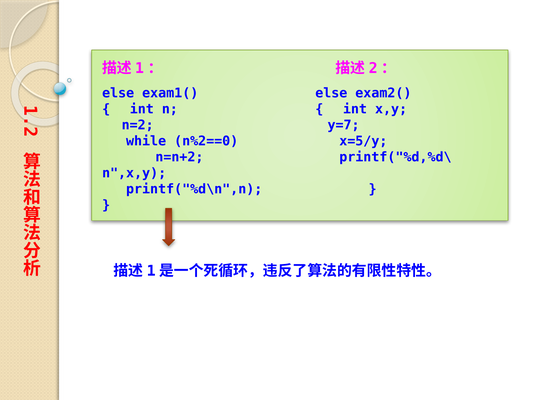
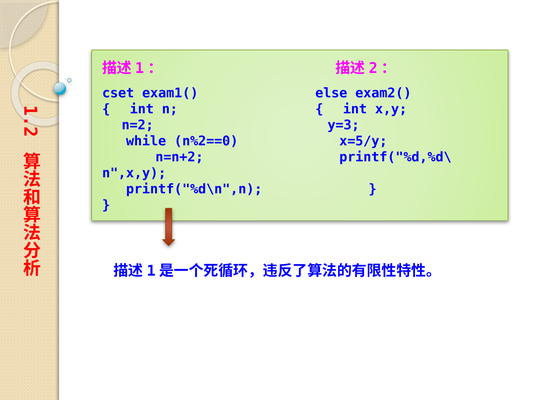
else: else -> cset (118, 93)
y=7: y=7 -> y=3 (344, 125)
